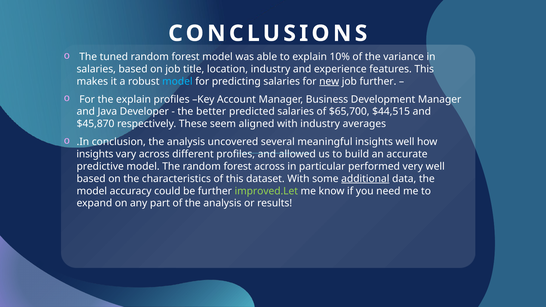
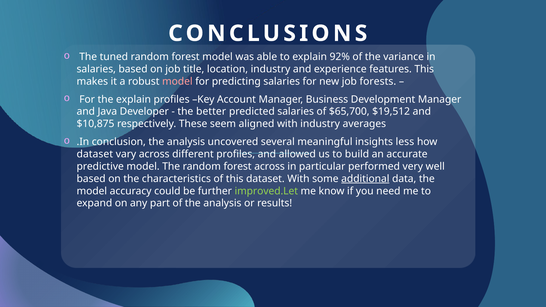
10%: 10% -> 92% (340, 57)
model colour: light blue -> pink (177, 81)
new underline: present -> none (329, 81)
job further: further -> forests (378, 81)
$44,515: $44,515 -> $19,512 (391, 112)
$45,870: $45,870 -> $10,875 (96, 124)
insights well: well -> less (405, 142)
insights: insights -> dataset (95, 154)
